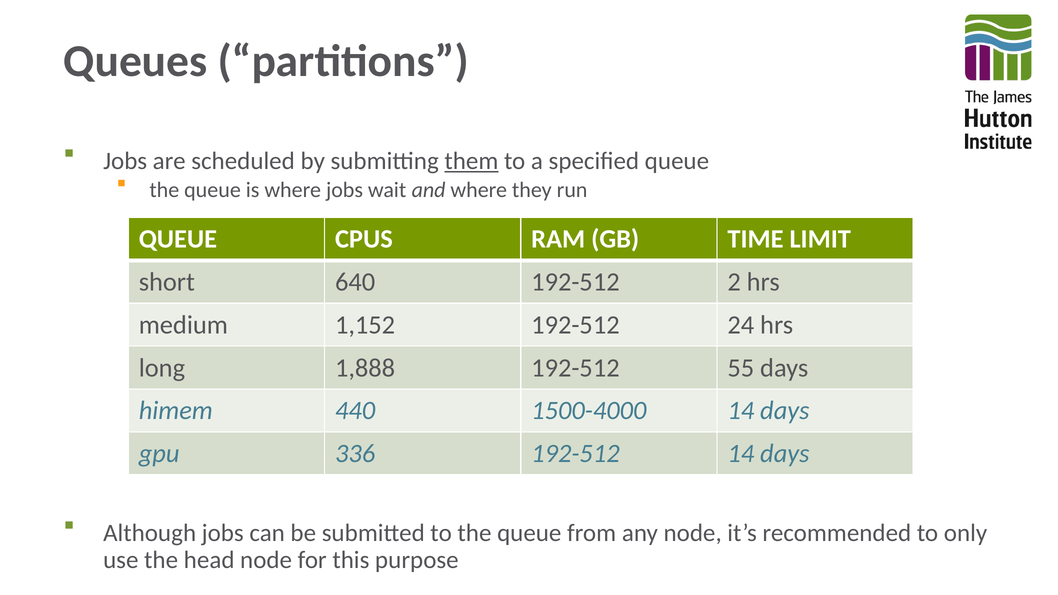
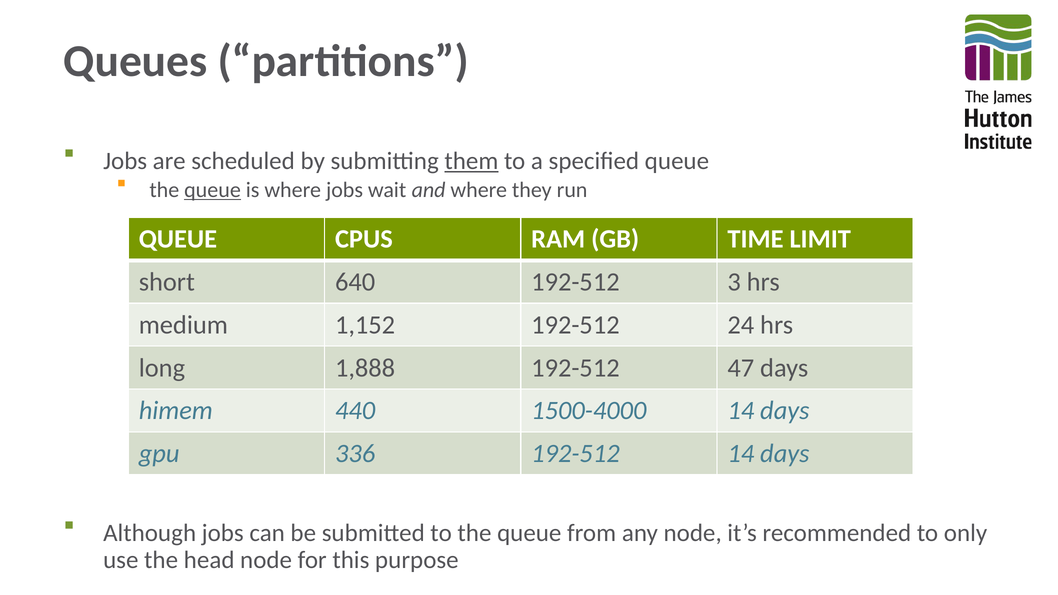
queue underline: none -> present (213, 190)
2: 2 -> 3 (734, 282)
55: 55 -> 47 (741, 368)
